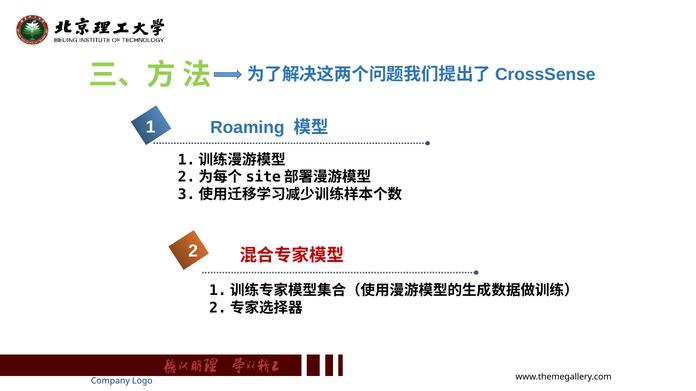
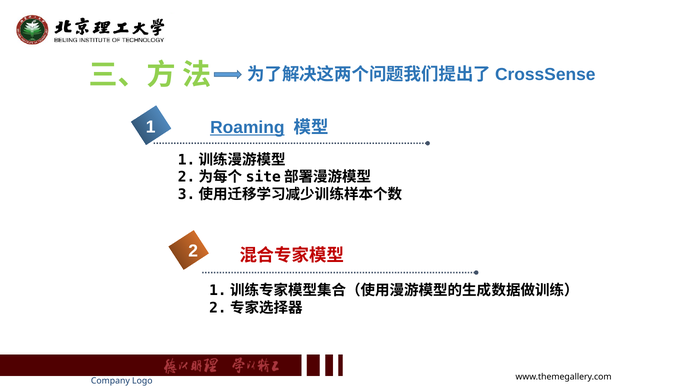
Roaming underline: none -> present (247, 128)
